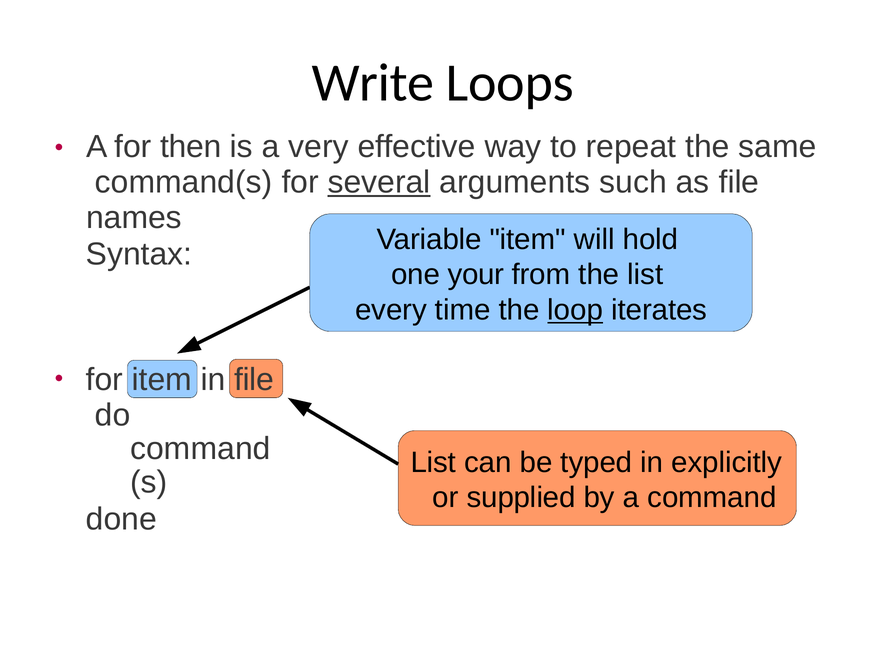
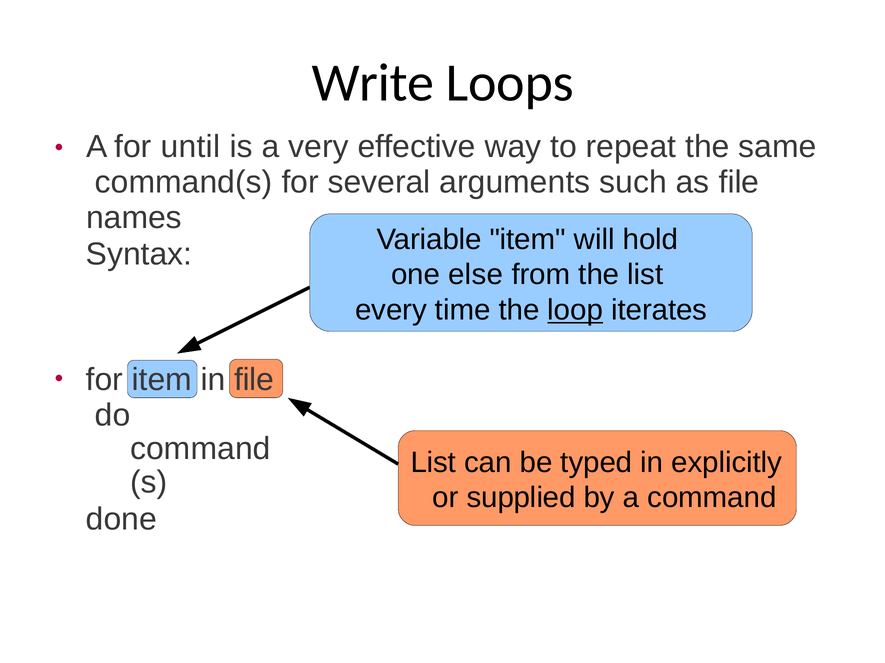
then: then -> until (190, 147)
several underline: present -> none (379, 182)
your: your -> else (476, 275)
